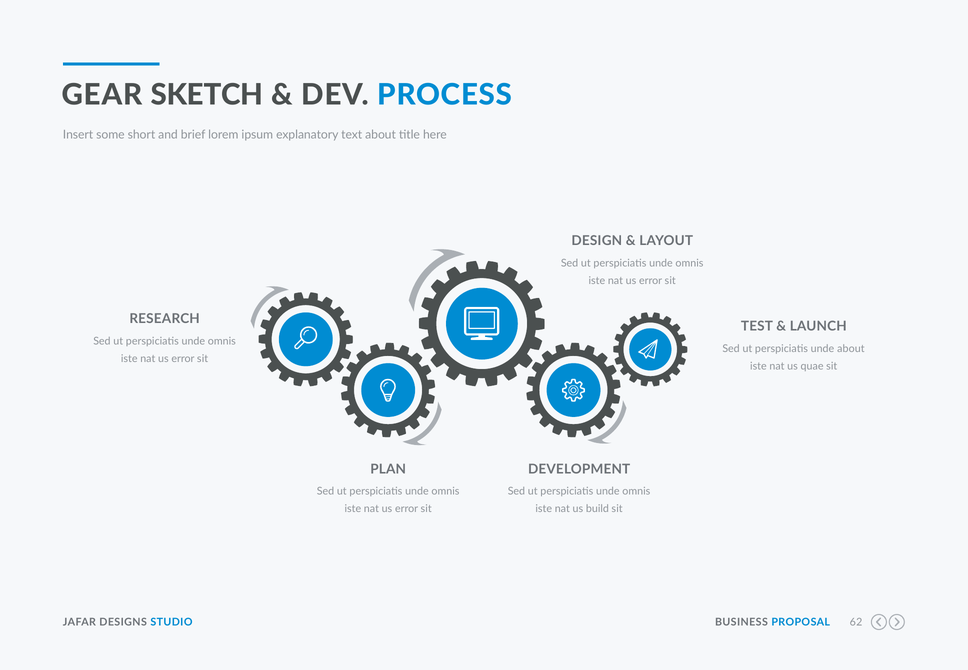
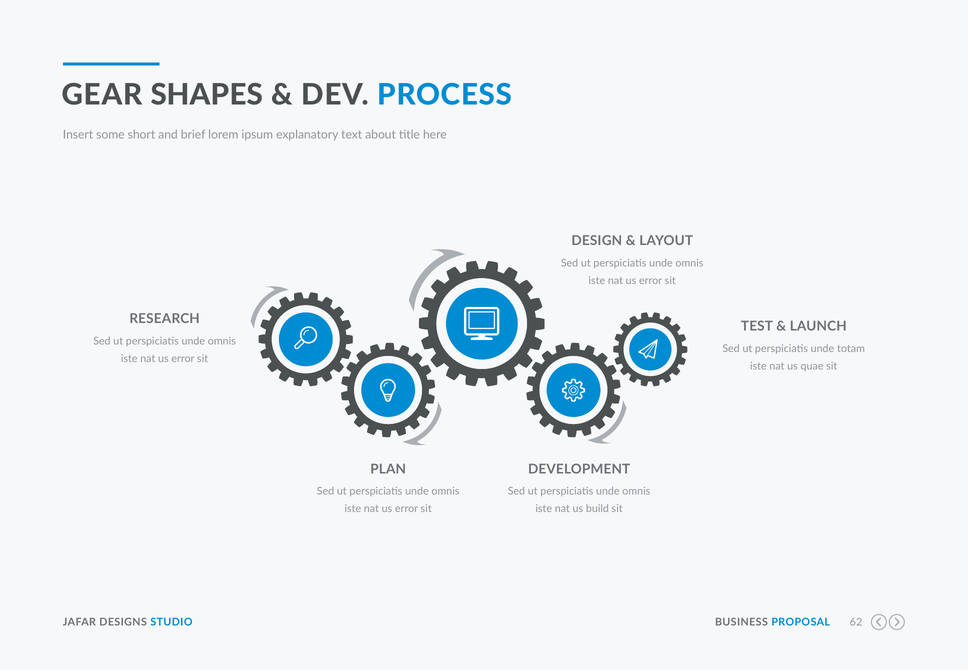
SKETCH: SKETCH -> SHAPES (207, 95)
unde about: about -> totam (851, 349)
